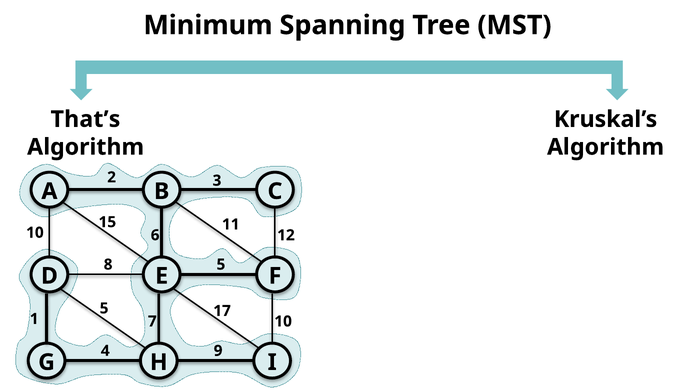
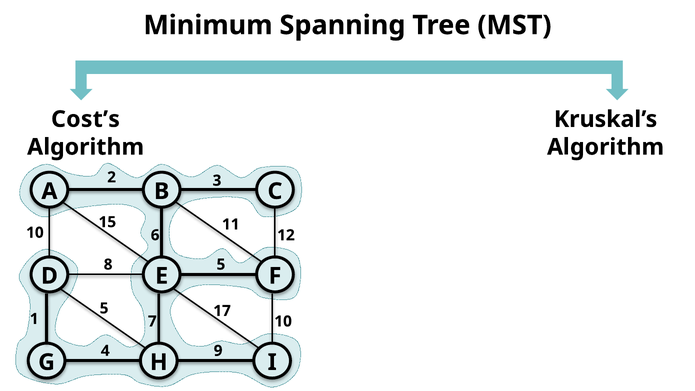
That’s: That’s -> Cost’s (85, 119)
